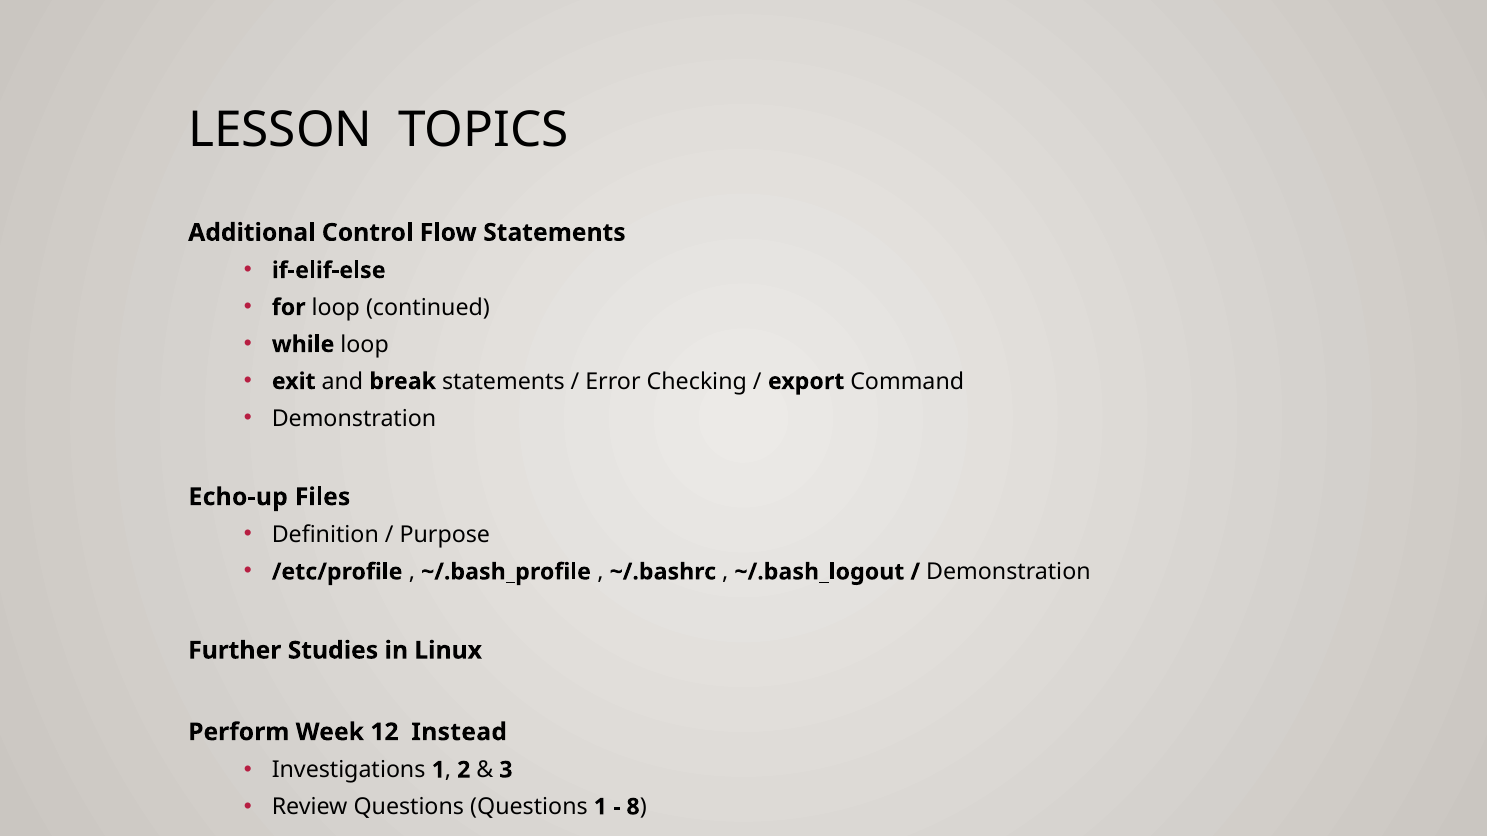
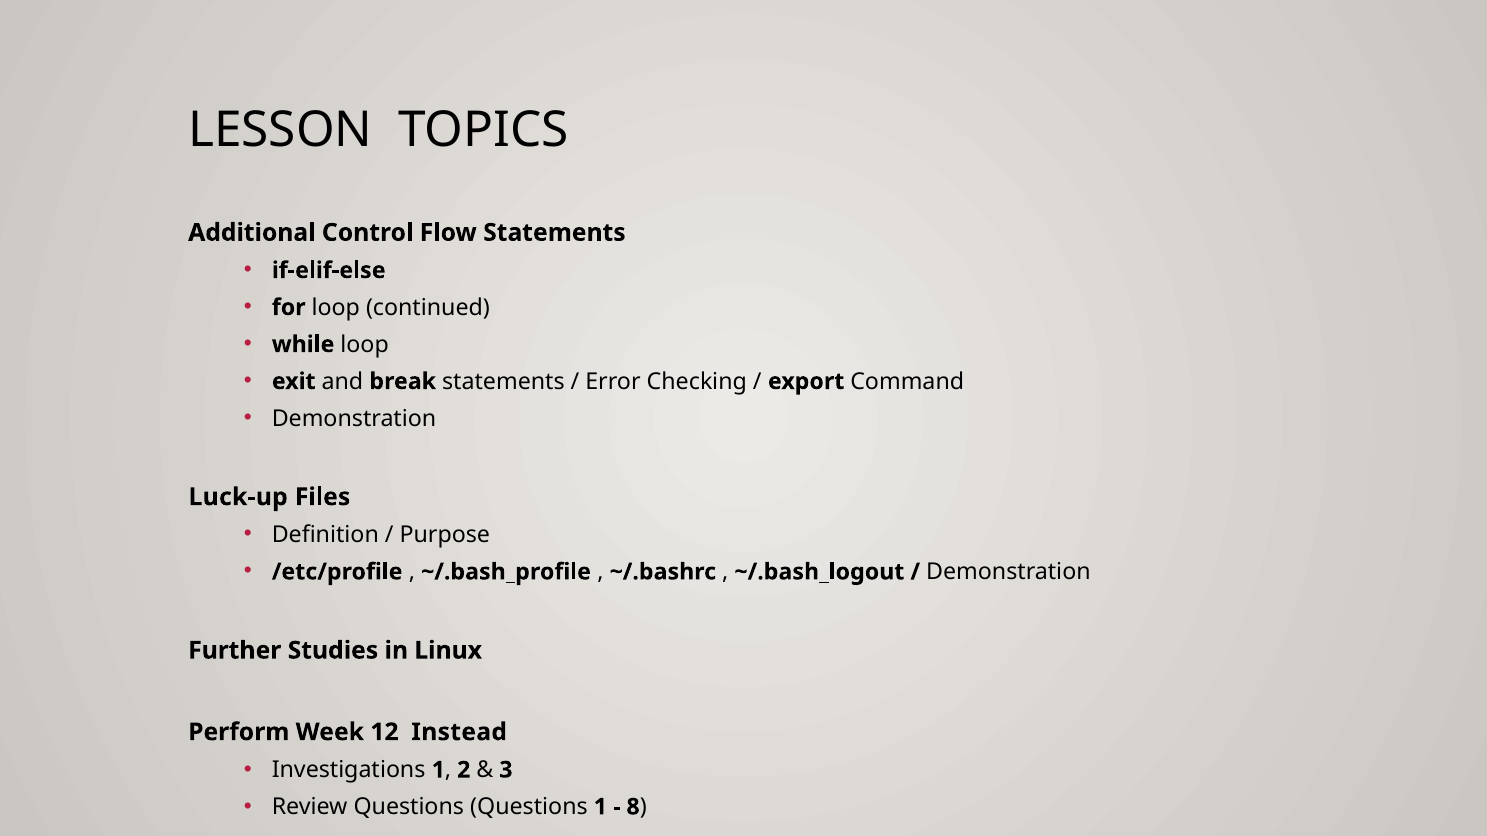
Echo-up: Echo-up -> Luck-up (238, 497)
